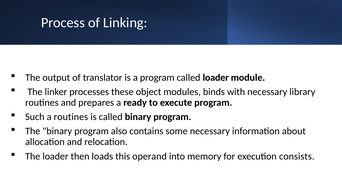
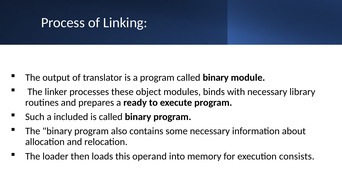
program called loader: loader -> binary (216, 78)
a routines: routines -> included (71, 117)
